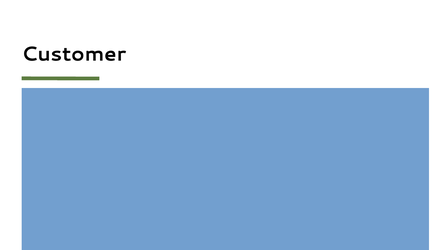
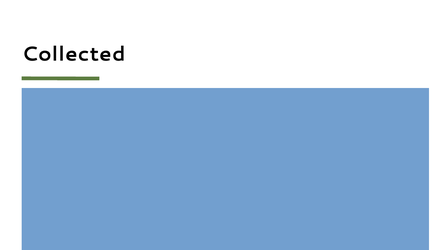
Customer: Customer -> Collected (74, 54)
